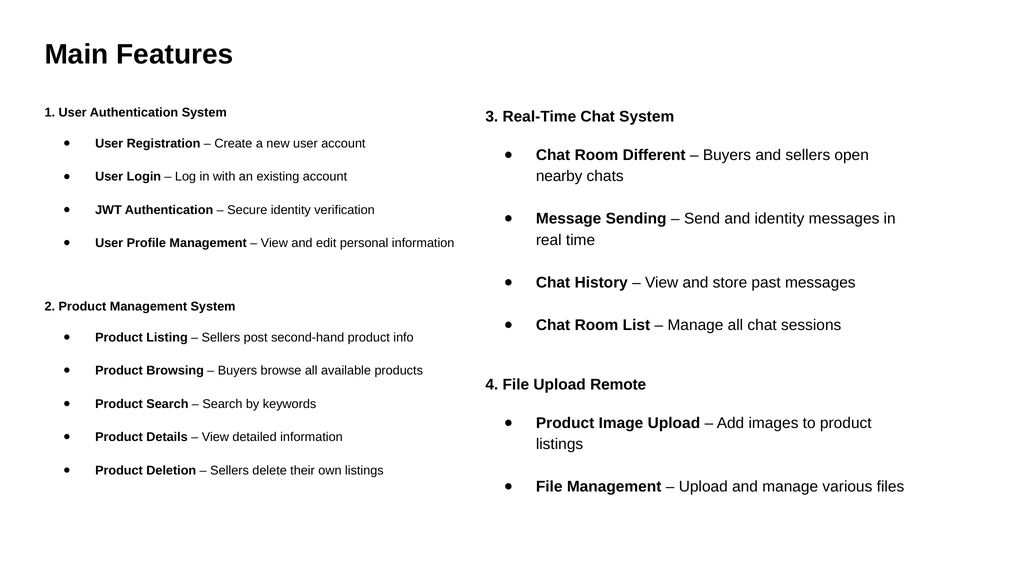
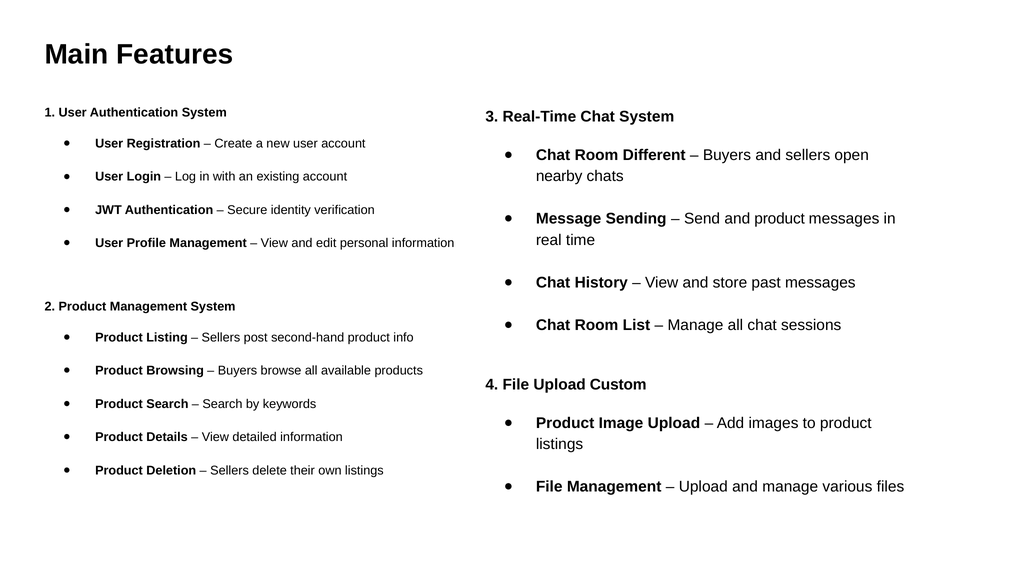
and identity: identity -> product (780, 219)
Remote: Remote -> Custom (618, 385)
